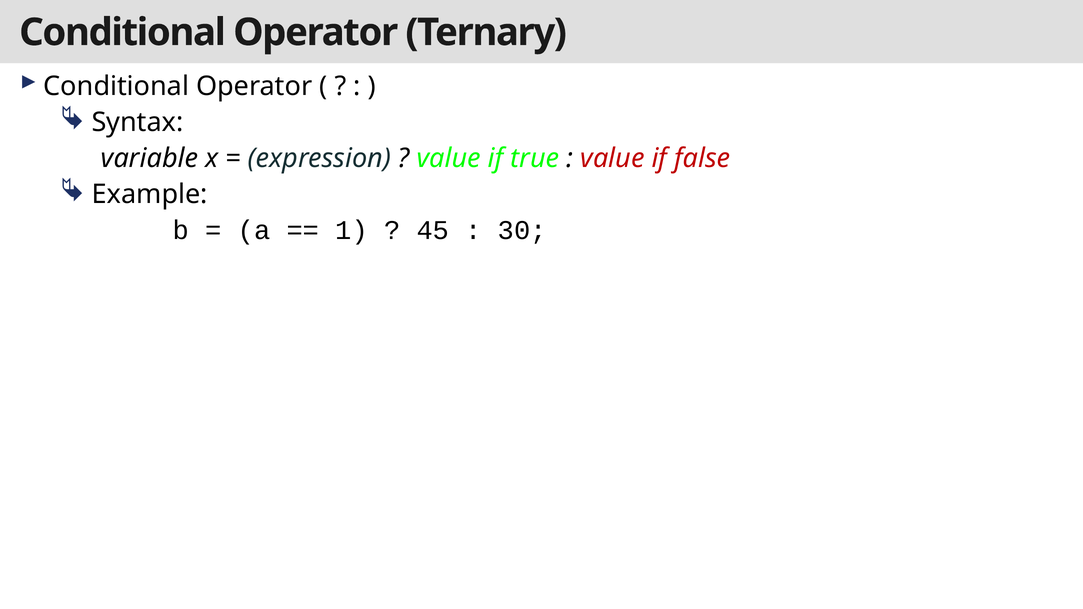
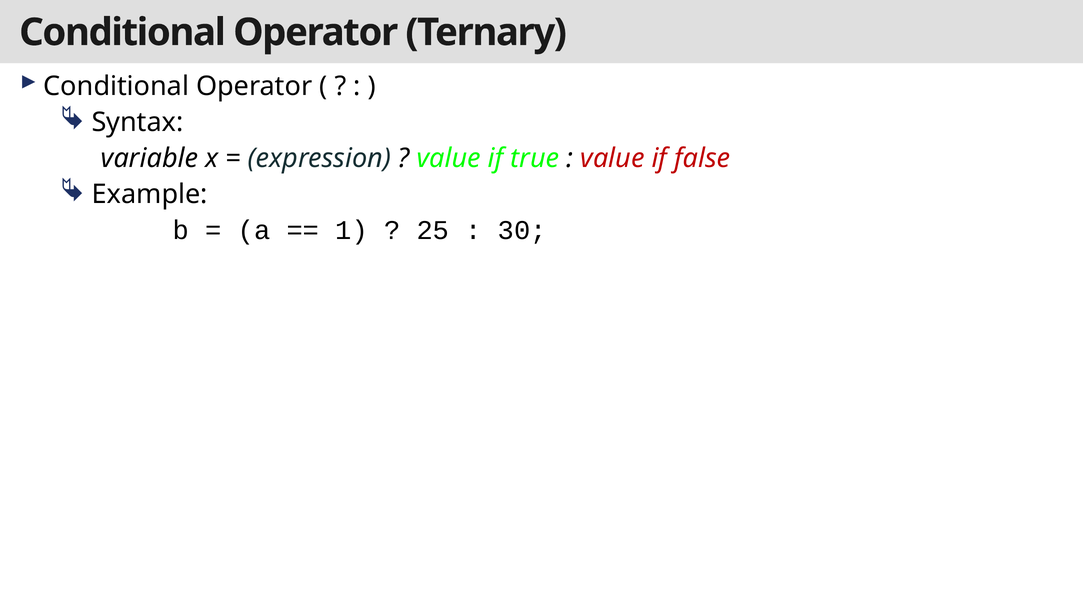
45: 45 -> 25 (433, 230)
